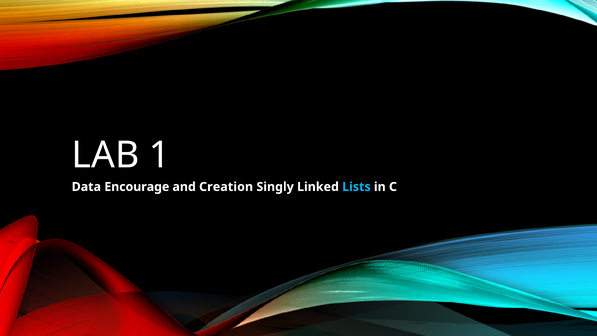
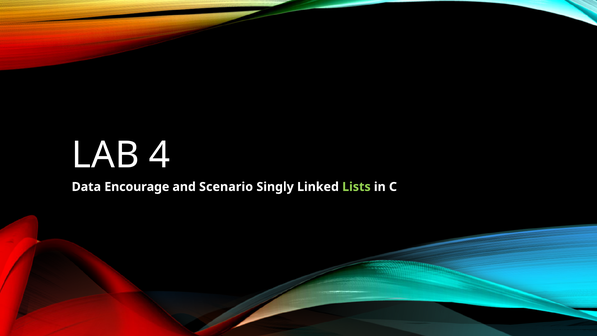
1: 1 -> 4 (160, 155)
Creation: Creation -> Scenario (226, 187)
Lists colour: light blue -> light green (356, 187)
